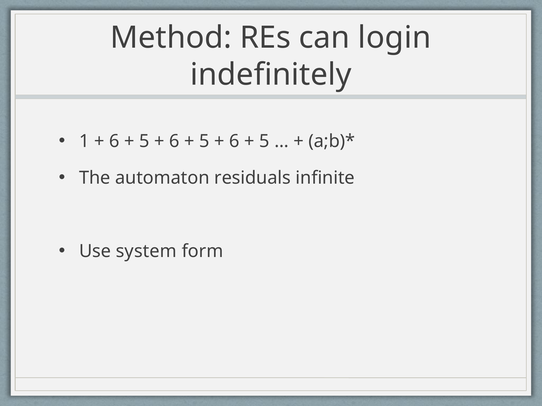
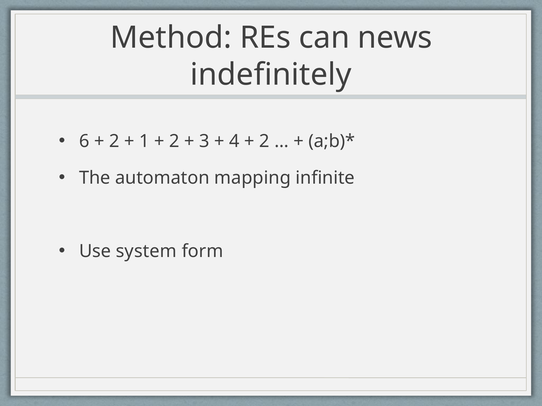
login: login -> news (395, 38)
1: 1 -> 6 (84, 141)
6: 6 -> 2 (114, 141)
5: 5 -> 1 (144, 141)
6: 6 -> 2 (174, 141)
5: 5 -> 3 (204, 141)
6: 6 -> 4 (234, 141)
5: 5 -> 2 (264, 141)
residuals: residuals -> mapping (253, 178)
